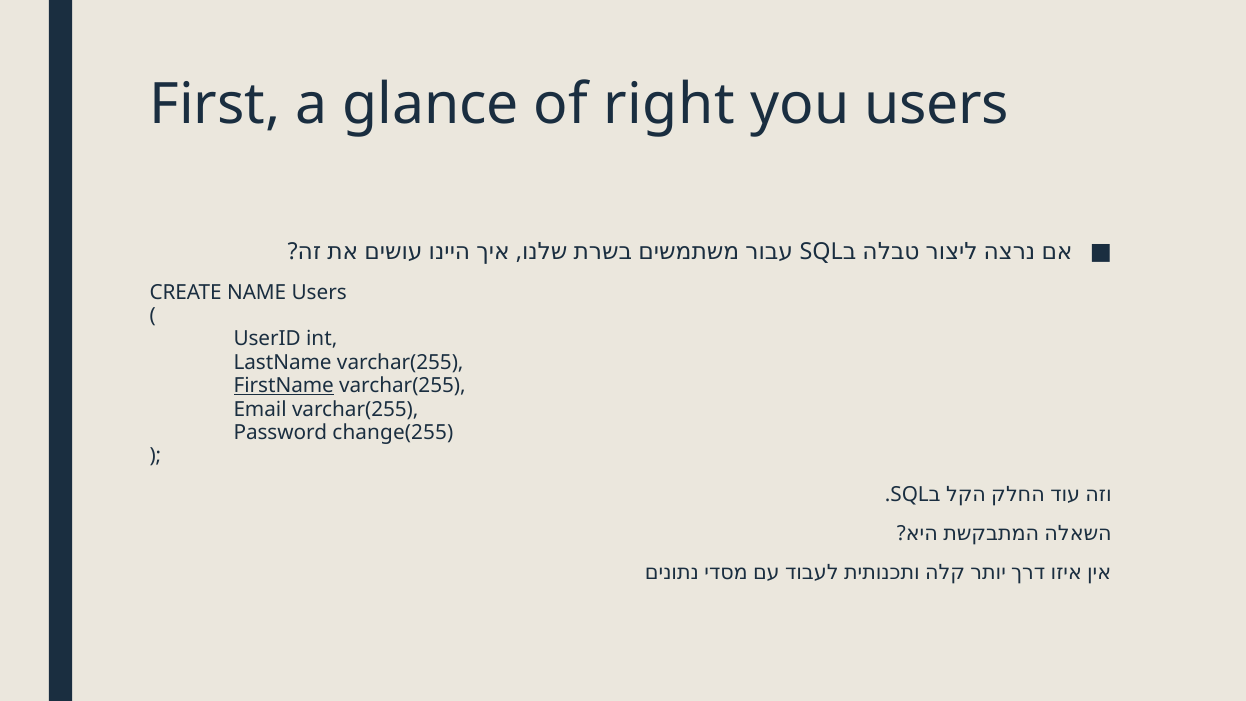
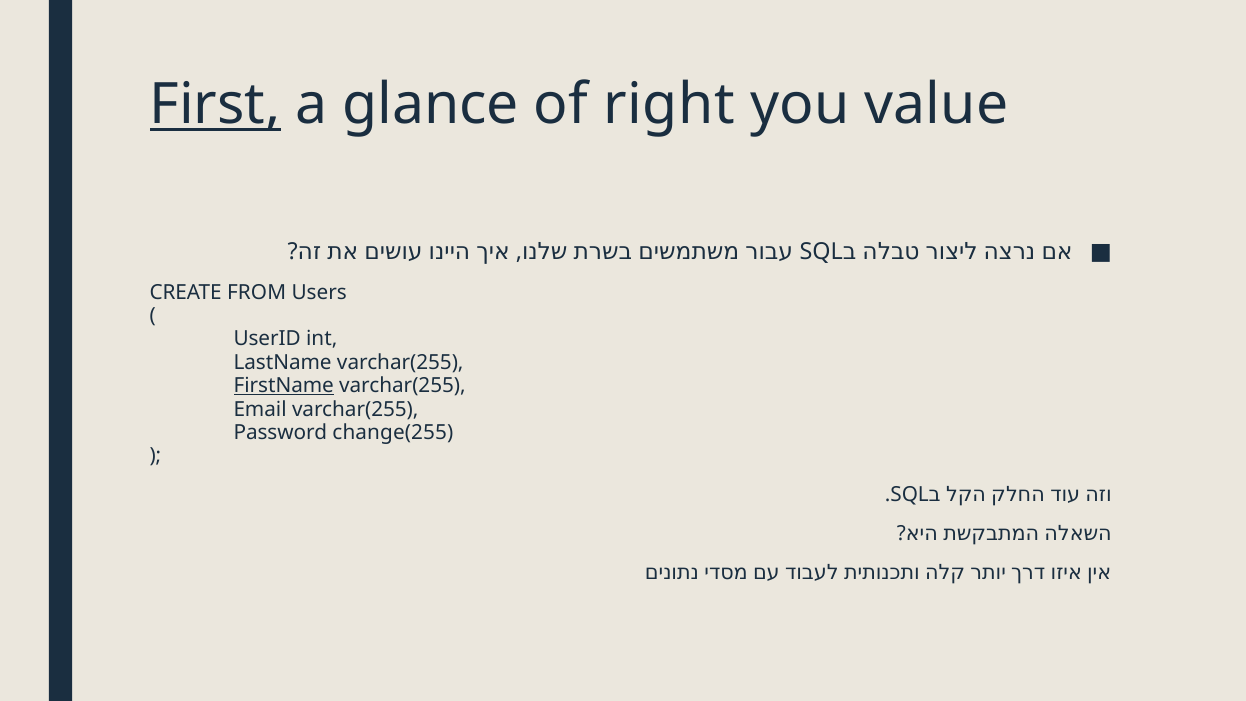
First underline: none -> present (215, 105)
you users: users -> value (936, 105)
NAME: NAME -> FROM (257, 292)
